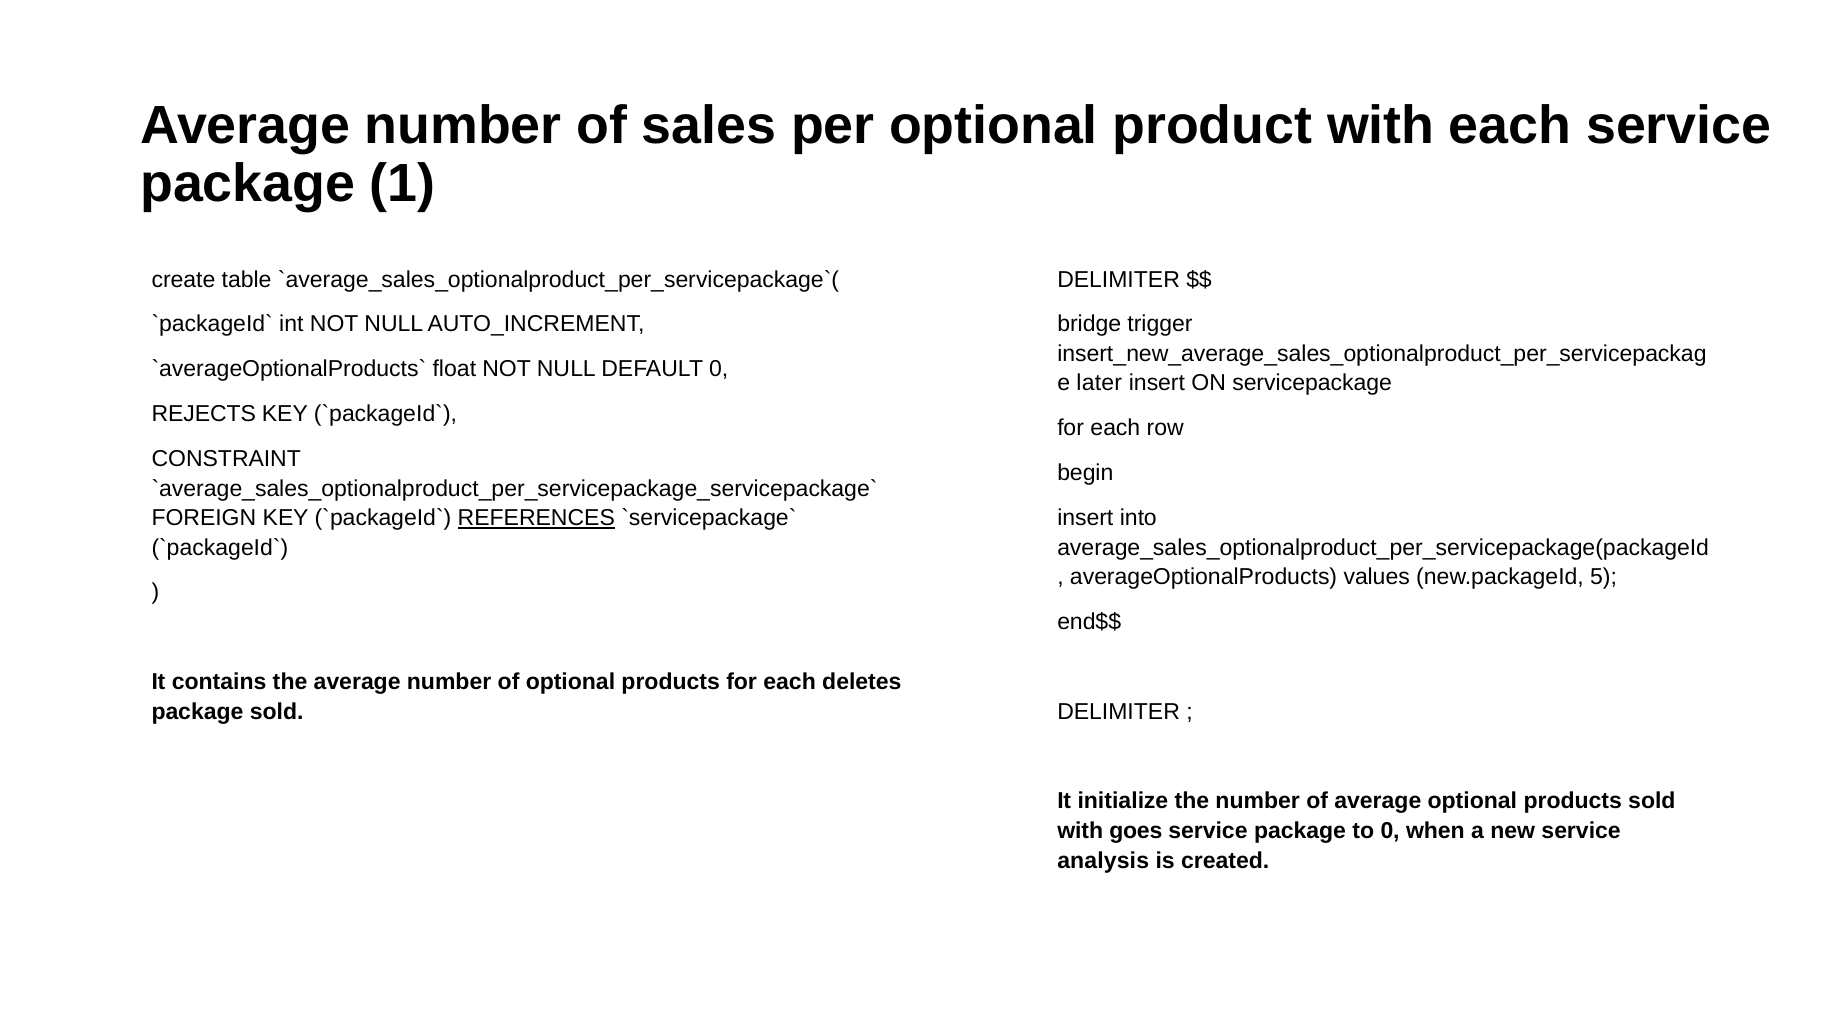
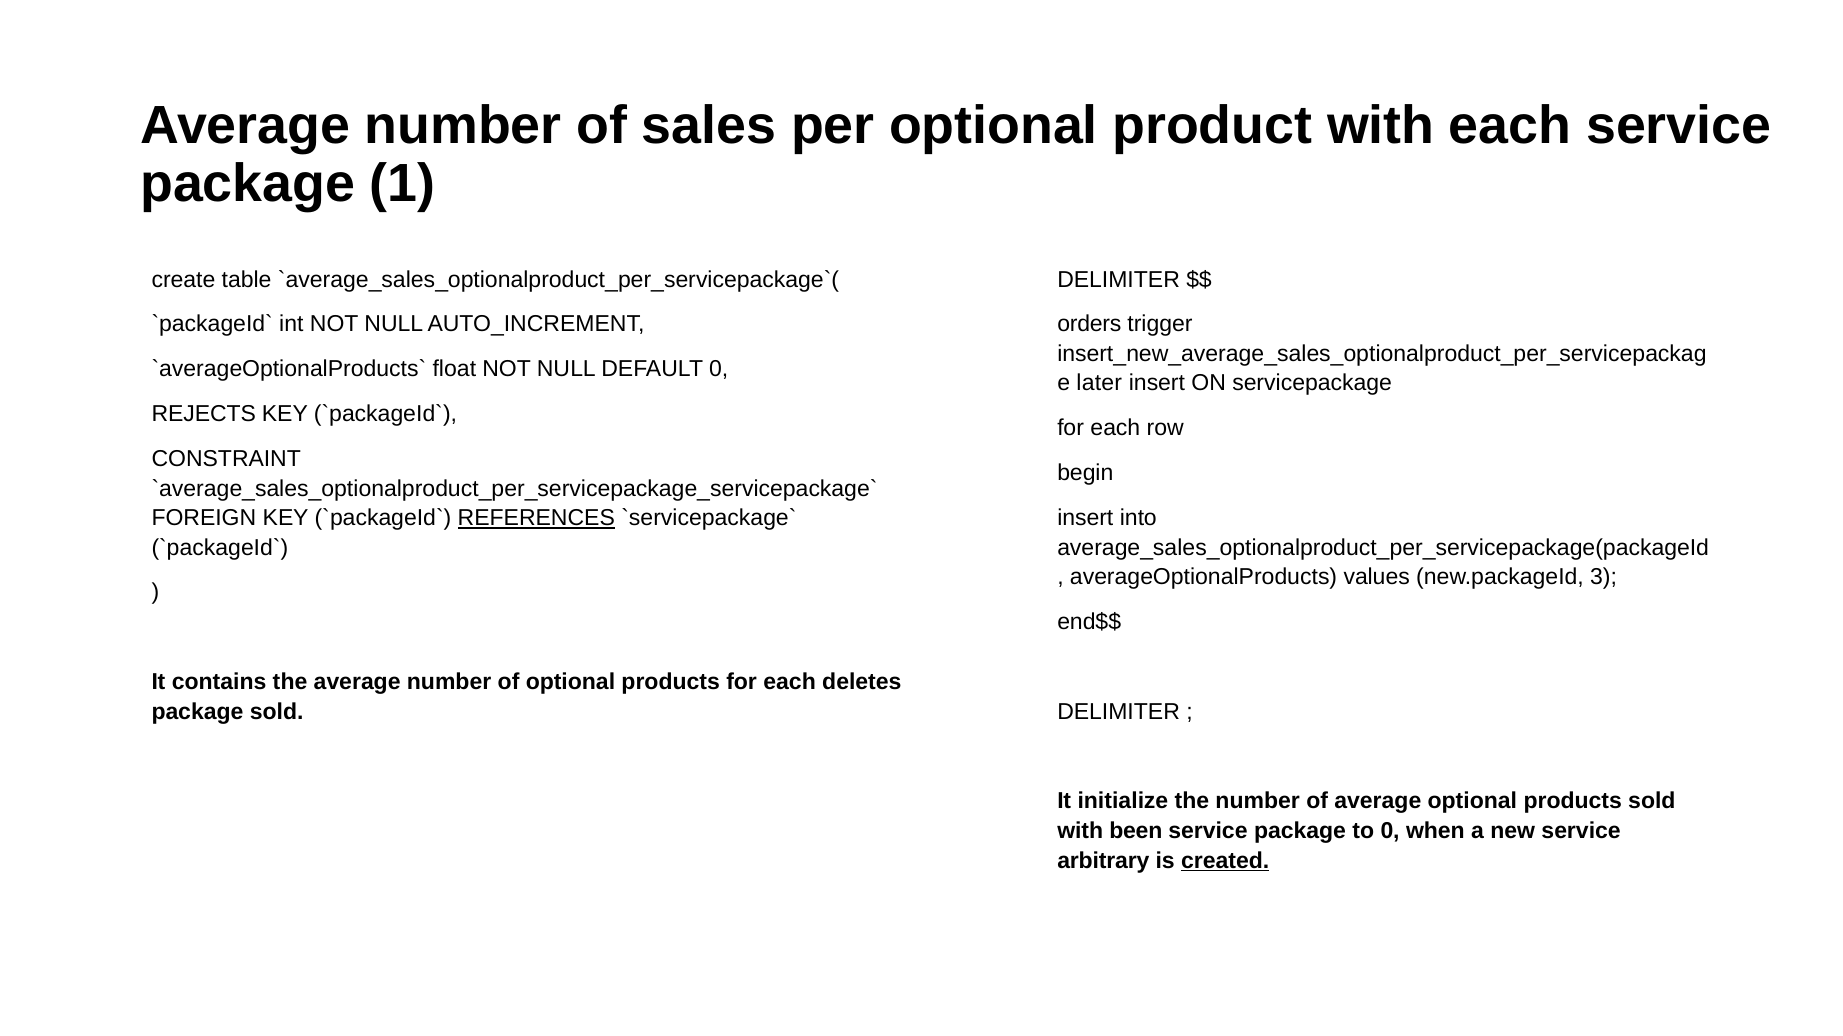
bridge: bridge -> orders (1089, 325)
5: 5 -> 3 (1604, 577)
goes: goes -> been (1136, 831)
analysis: analysis -> arbitrary (1103, 861)
created underline: none -> present (1225, 861)
